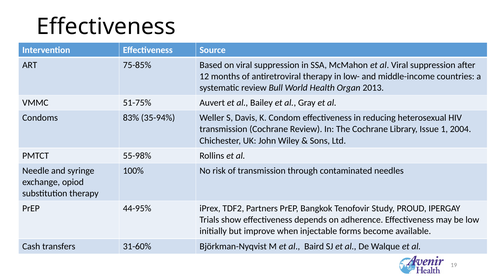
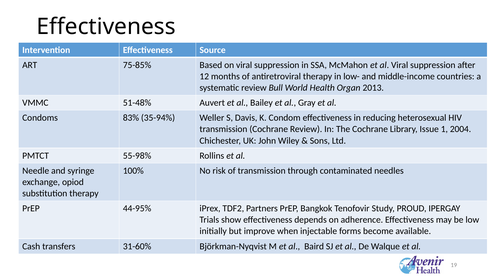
51-75%: 51-75% -> 51-48% (137, 103)
